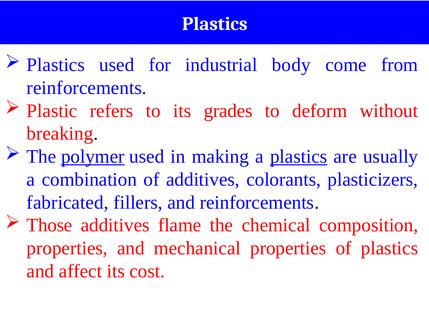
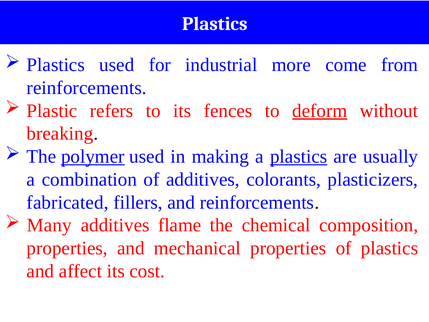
body: body -> more (291, 65)
grades: grades -> fences (228, 111)
deform underline: none -> present (320, 111)
Those: Those -> Many (49, 225)
